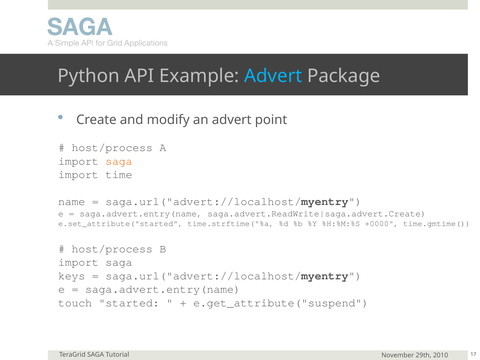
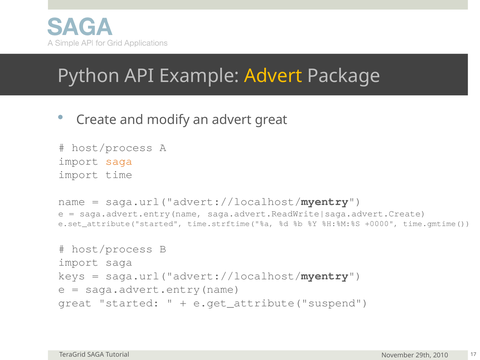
Advert colour: light blue -> yellow (273, 76)
advert point: point -> great (271, 120)
touch: touch -> great (75, 303)
